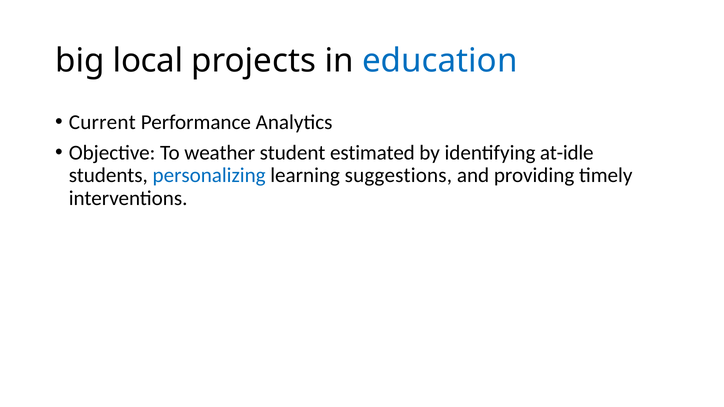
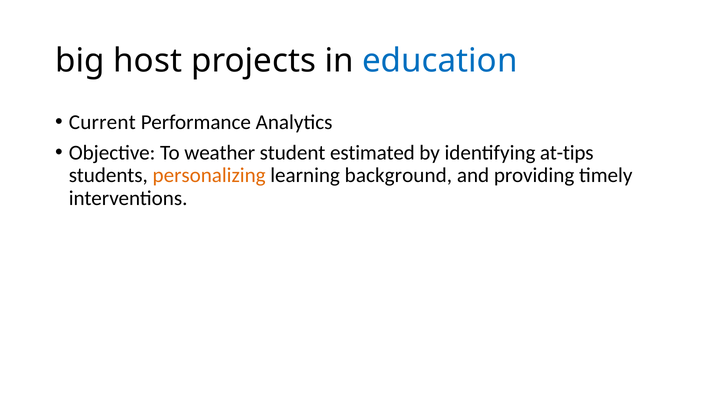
local: local -> host (148, 61)
at-idle: at-idle -> at-tips (567, 153)
personalizing colour: blue -> orange (209, 176)
suggestions: suggestions -> background (398, 176)
